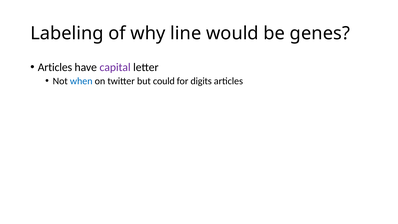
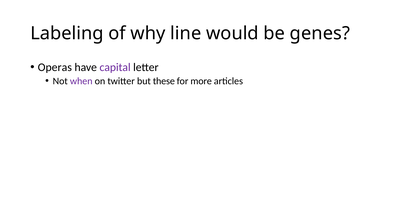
Articles: Articles -> Operas (55, 67)
when colour: blue -> purple (81, 81)
could: could -> these (164, 81)
digits: digits -> more (201, 81)
